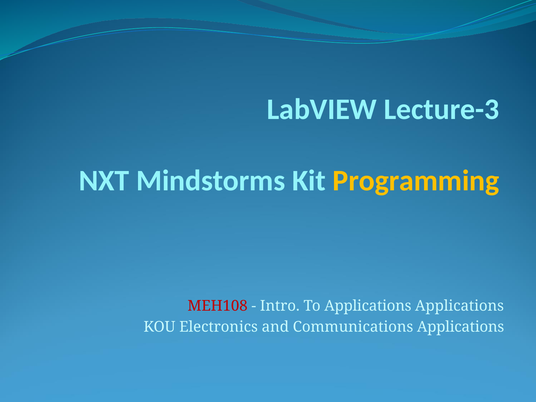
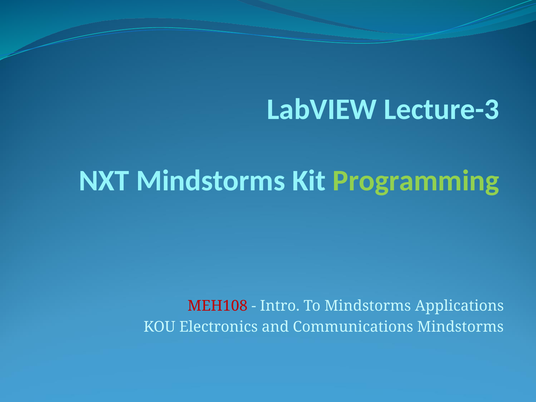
Programming colour: yellow -> light green (416, 181)
To Applications: Applications -> Mindstorms (368, 306)
Communications Applications: Applications -> Mindstorms (460, 327)
